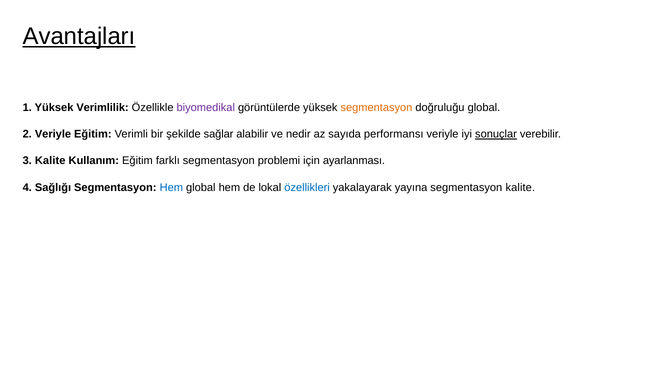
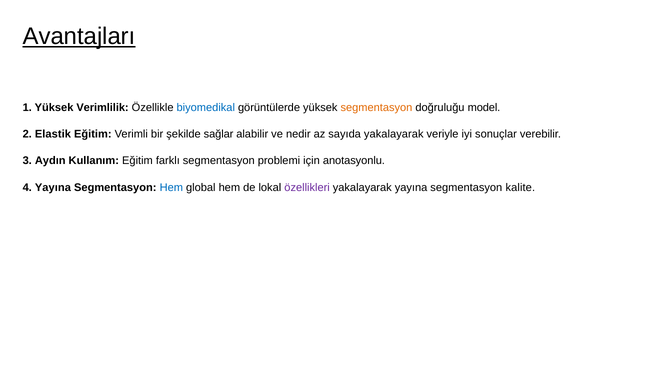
biyomedikal colour: purple -> blue (206, 108)
doğruluğu global: global -> model (484, 108)
2 Veriyle: Veriyle -> Elastik (53, 134)
sayıda performansı: performansı -> yakalayarak (394, 134)
sonuçlar underline: present -> none (496, 134)
3 Kalite: Kalite -> Aydın (50, 161)
ayarlanması: ayarlanması -> anotasyonlu (354, 161)
4 Sağlığı: Sağlığı -> Yayına (53, 187)
özellikleri colour: blue -> purple (307, 187)
